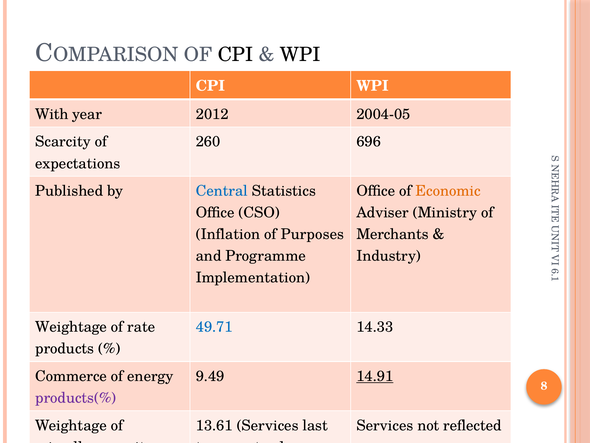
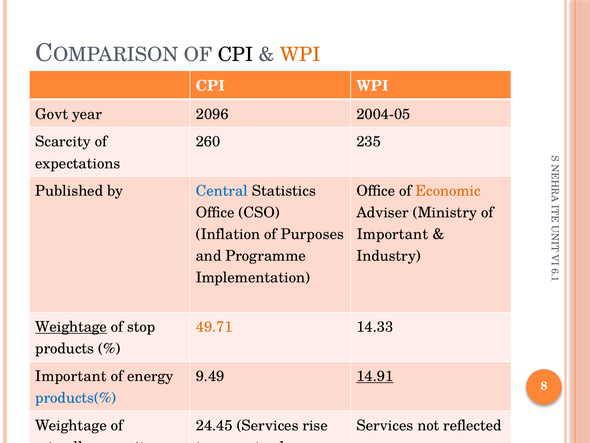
WPI colour: black -> orange (300, 54)
With: With -> Govt (52, 114)
2012: 2012 -> 2096 (212, 114)
696: 696 -> 235 (369, 142)
Merchants: Merchants -> Important (392, 234)
Weightage underline: none -> present (71, 327)
rate: rate -> stop (141, 327)
49.71 colour: blue -> orange (214, 327)
Commerce: Commerce -> Important (71, 376)
products(% colour: purple -> blue (76, 398)
13.61: 13.61 -> 24.45 (214, 425)
last: last -> rise (315, 425)
